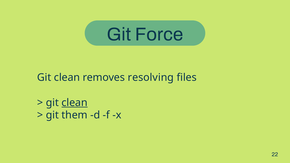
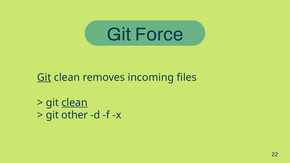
Git underline: none -> present (44, 78)
resolving: resolving -> incoming (151, 78)
them: them -> other (75, 115)
